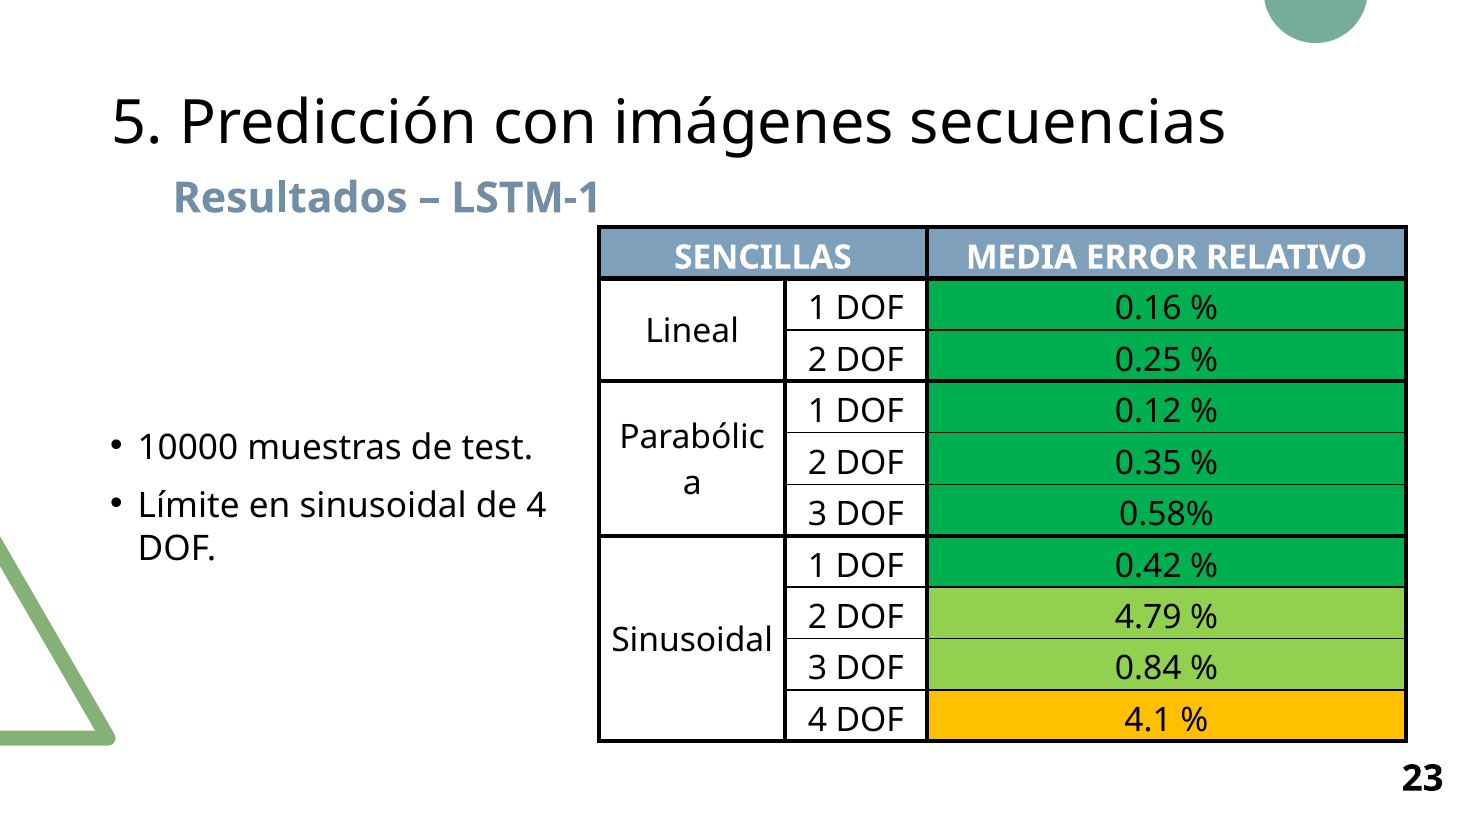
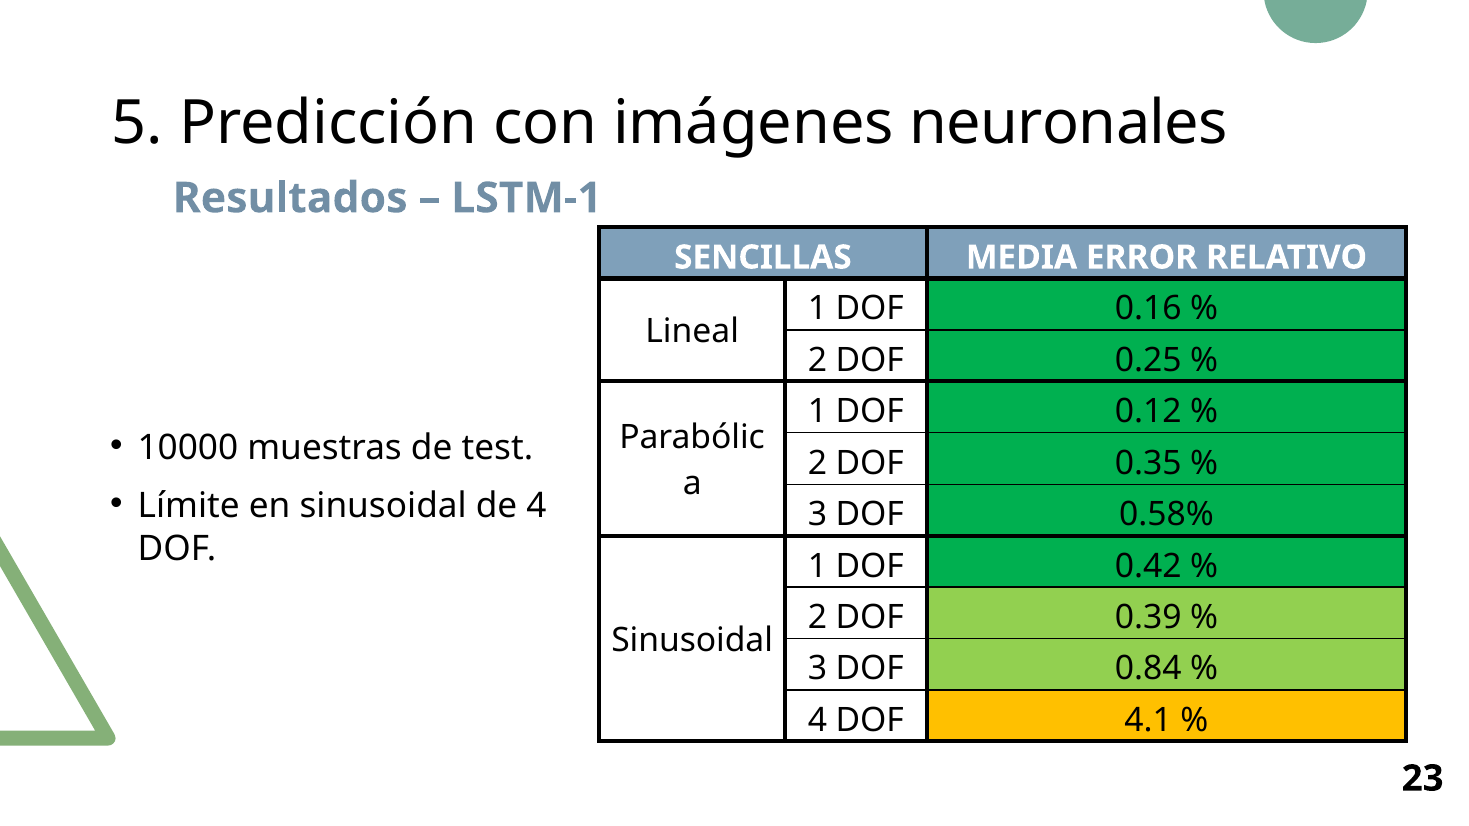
secuencias: secuencias -> neuronales (1069, 123)
4.79: 4.79 -> 0.39 (1148, 618)
